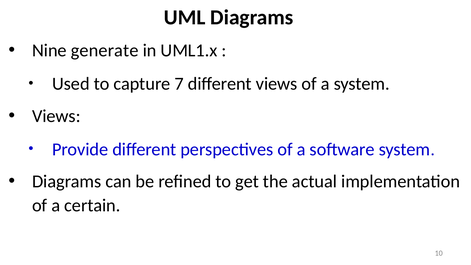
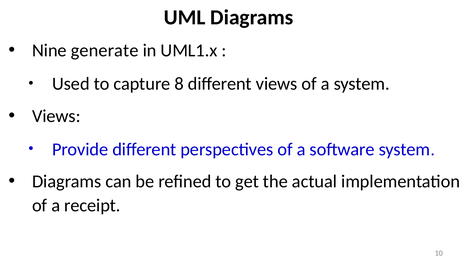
7: 7 -> 8 (179, 84)
certain: certain -> receipt (92, 206)
